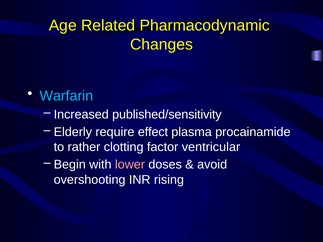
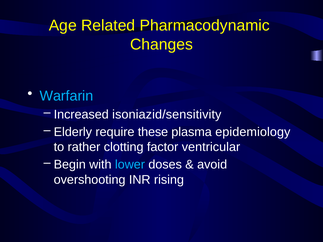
published/sensitivity: published/sensitivity -> isoniazid/sensitivity (167, 114)
effect: effect -> these (153, 132)
procainamide: procainamide -> epidemiology (253, 132)
lower colour: pink -> light blue (130, 165)
